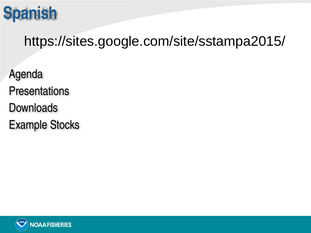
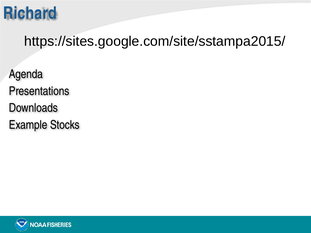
Spanish: Spanish -> Richard (30, 13)
